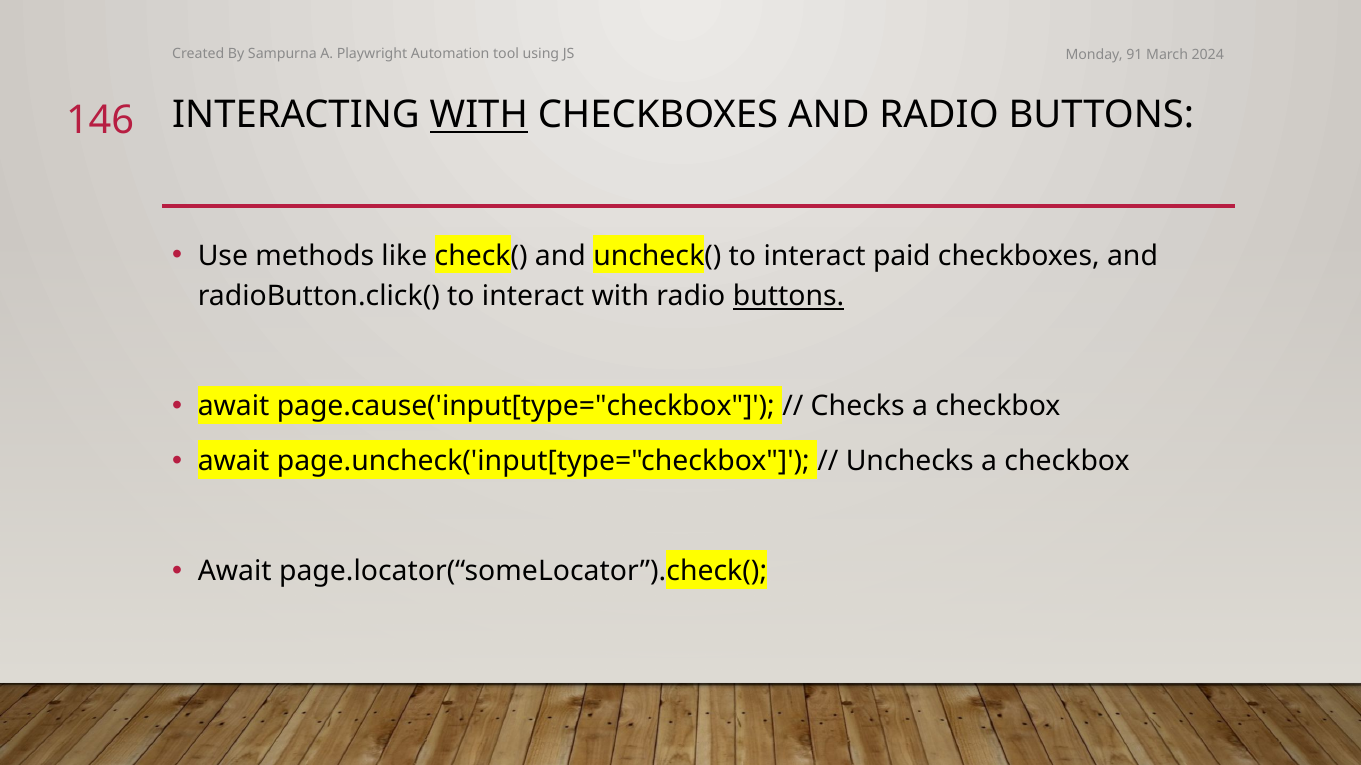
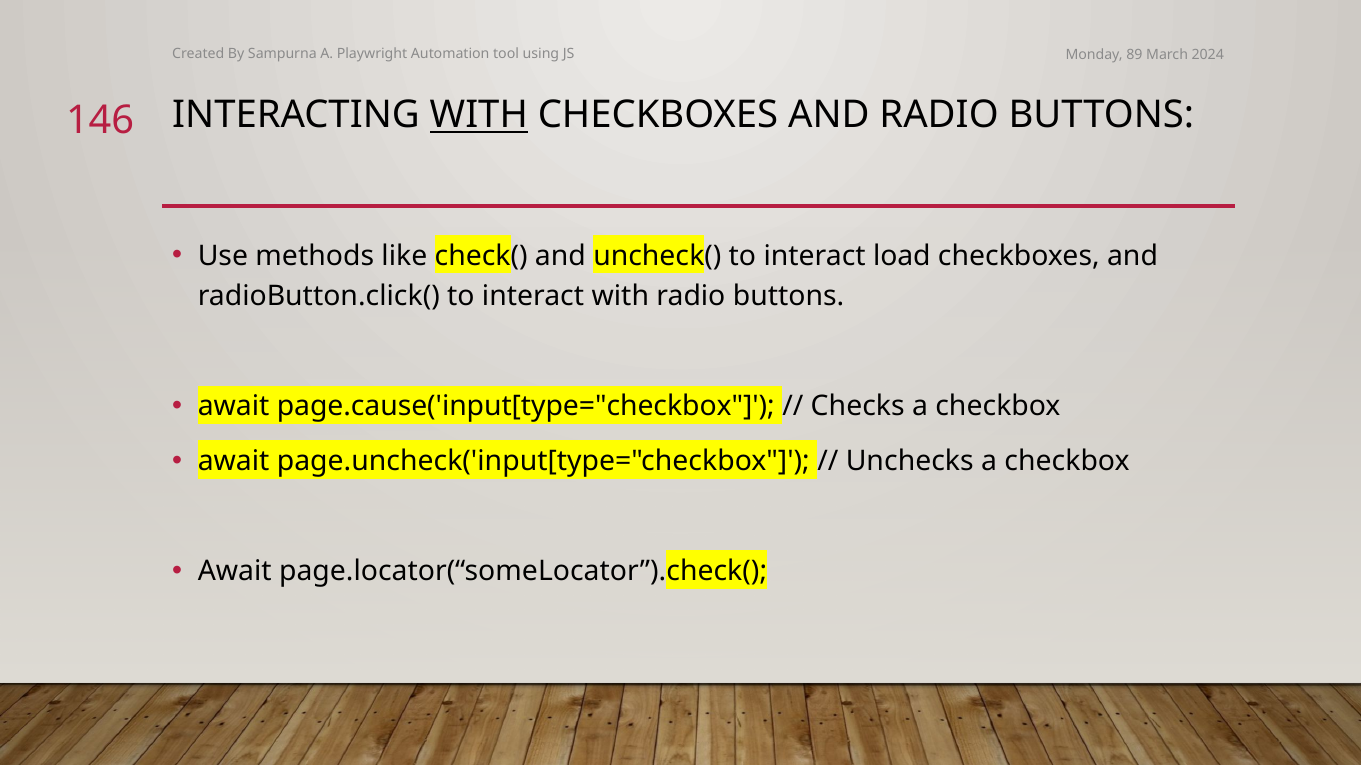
91: 91 -> 89 (1134, 55)
paid: paid -> load (902, 256)
buttons underline: present -> none (789, 297)
